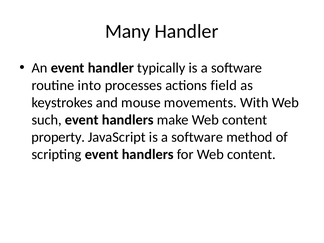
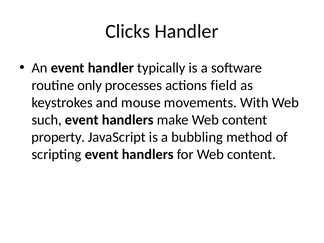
Many: Many -> Clicks (128, 31)
into: into -> only (90, 85)
JavaScript is a software: software -> bubbling (197, 137)
